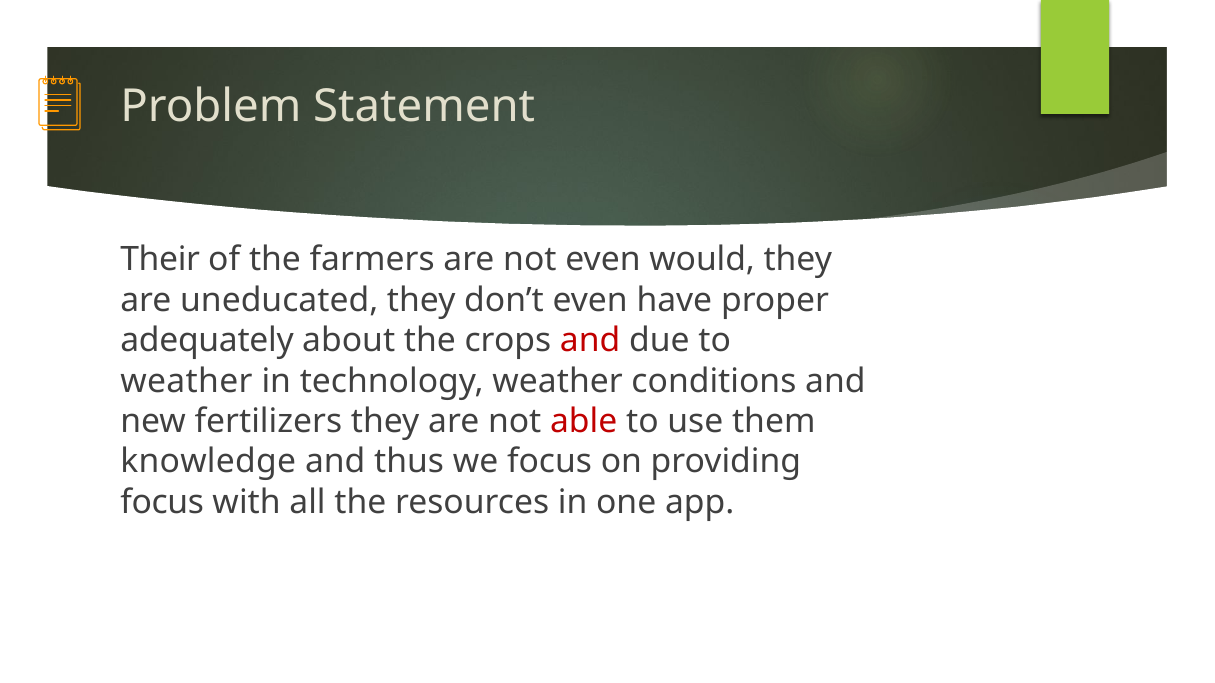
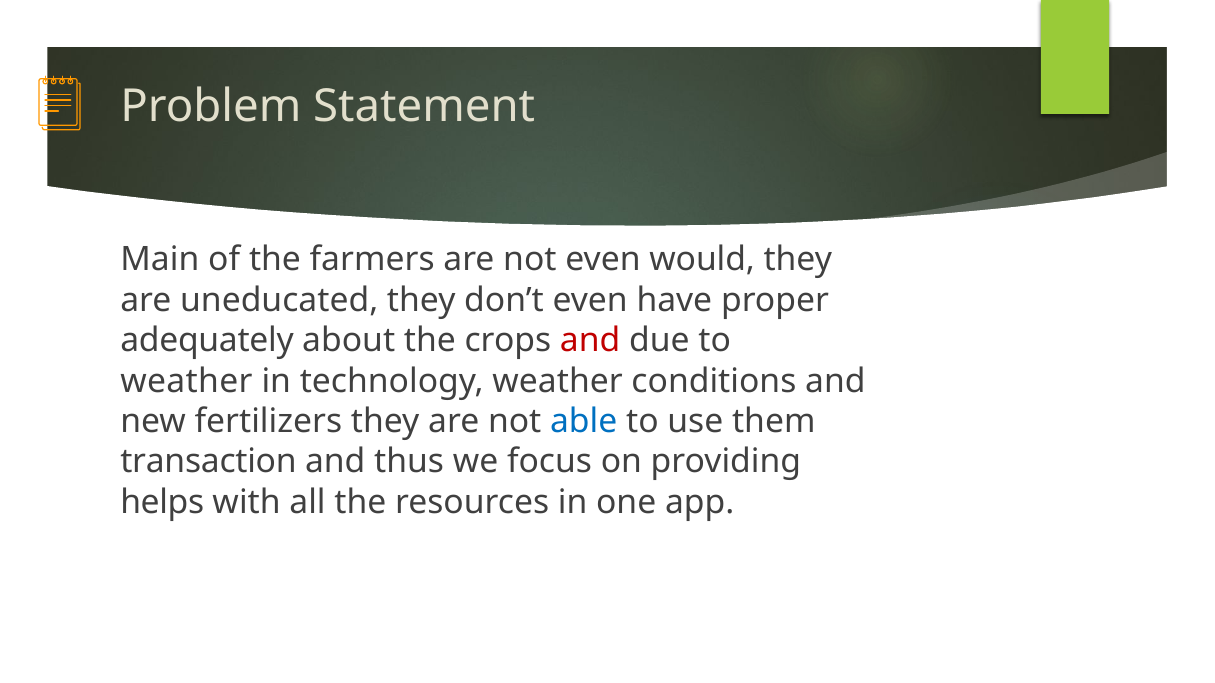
Their: Their -> Main (160, 260)
able colour: red -> blue (584, 422)
knowledge: knowledge -> transaction (208, 462)
focus: focus -> helps (162, 503)
